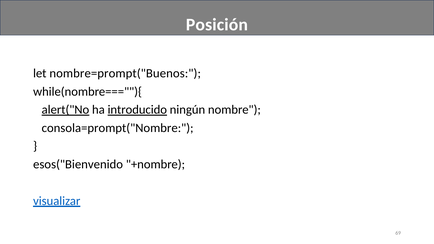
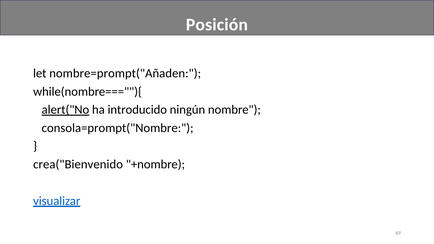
nombre=prompt("Buenos: nombre=prompt("Buenos -> nombre=prompt("Añaden (125, 73)
introducido underline: present -> none (137, 110)
esos("Bienvenido: esos("Bienvenido -> crea("Bienvenido (78, 164)
